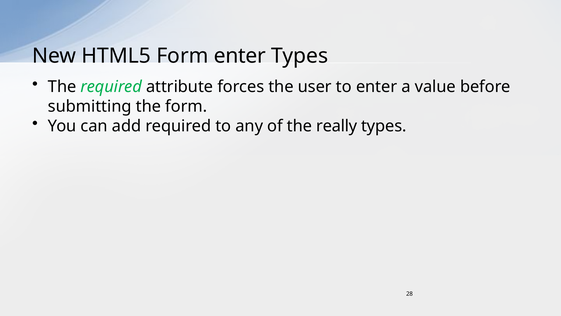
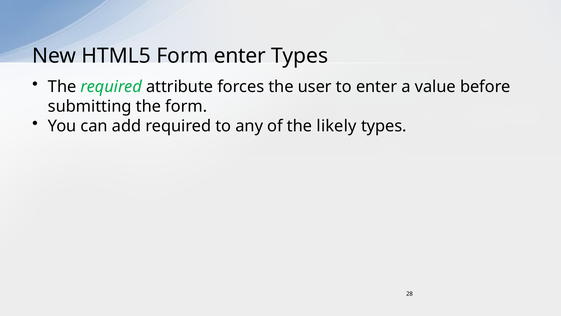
really: really -> likely (337, 126)
